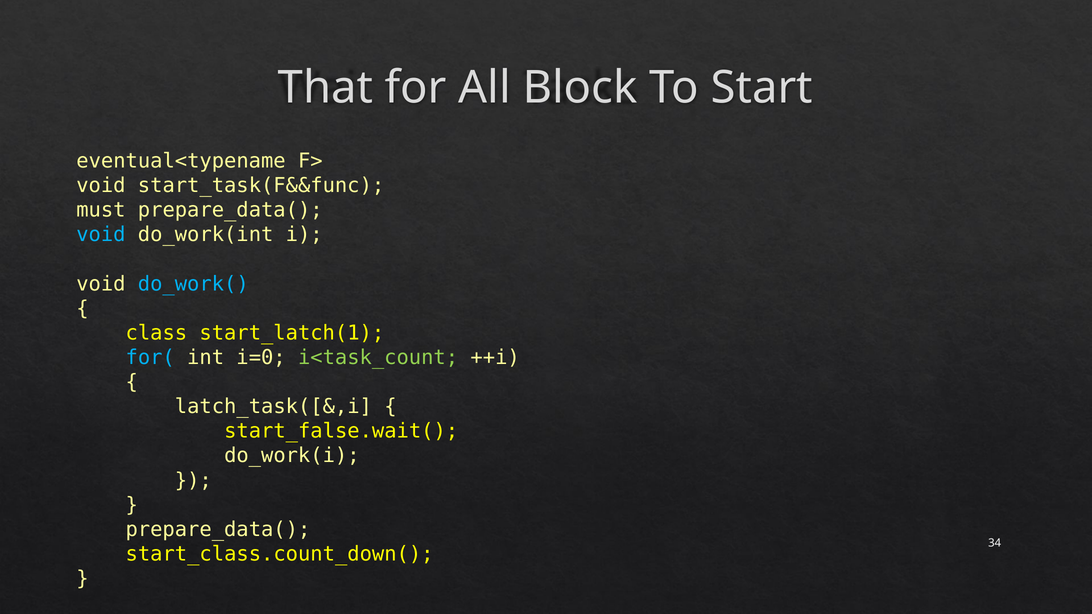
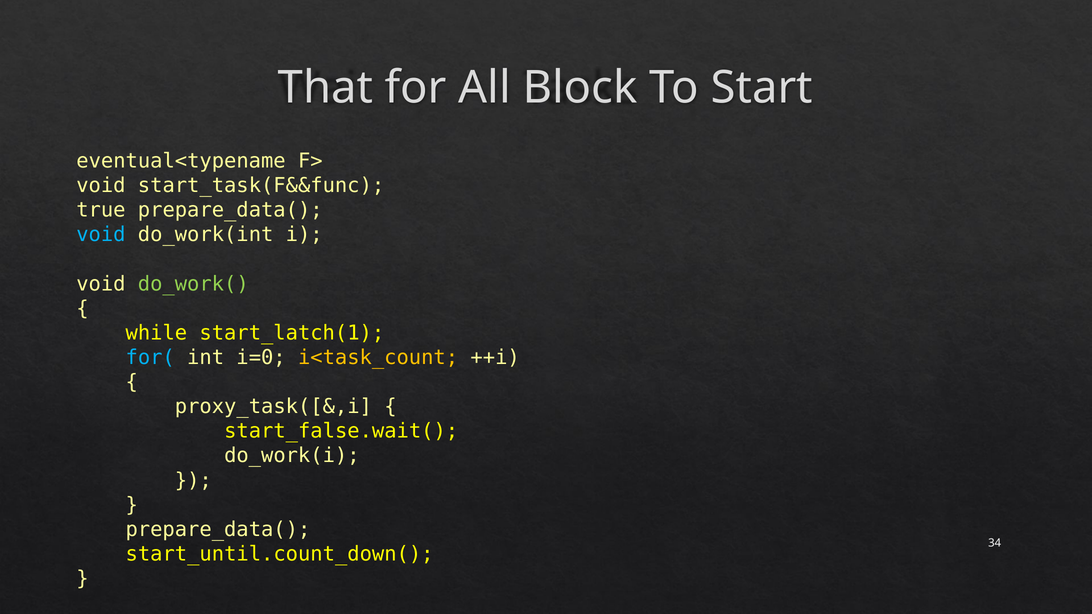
must: must -> true (101, 210)
do_work( colour: light blue -> light green (193, 284)
class: class -> while (156, 333)
i<task_count colour: light green -> yellow (378, 358)
latch_task([&,i: latch_task([&,i -> proxy_task([&,i (273, 407)
start_class.count_down(: start_class.count_down( -> start_until.count_down( (280, 554)
